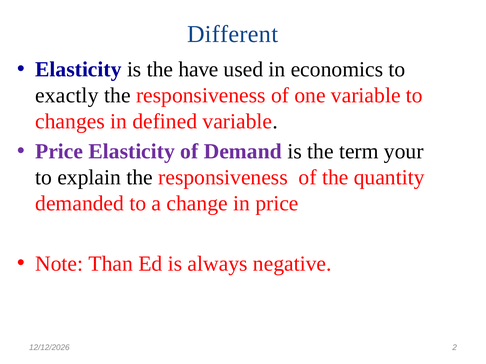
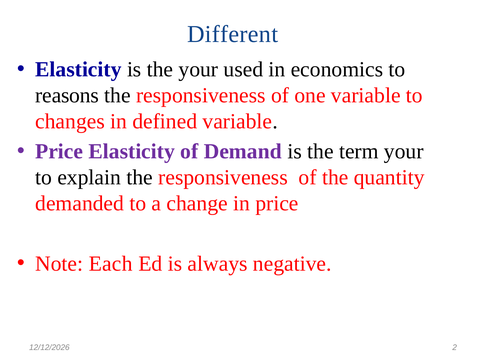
the have: have -> your (198, 70)
exactly: exactly -> reasons (67, 95)
Than: Than -> Each (111, 264)
